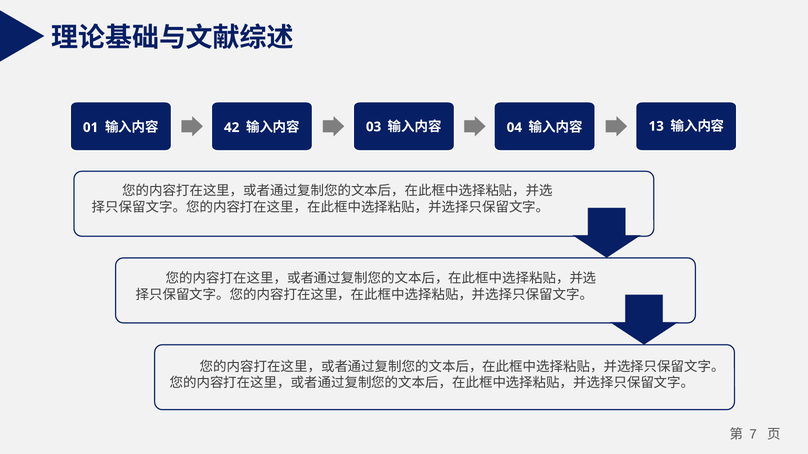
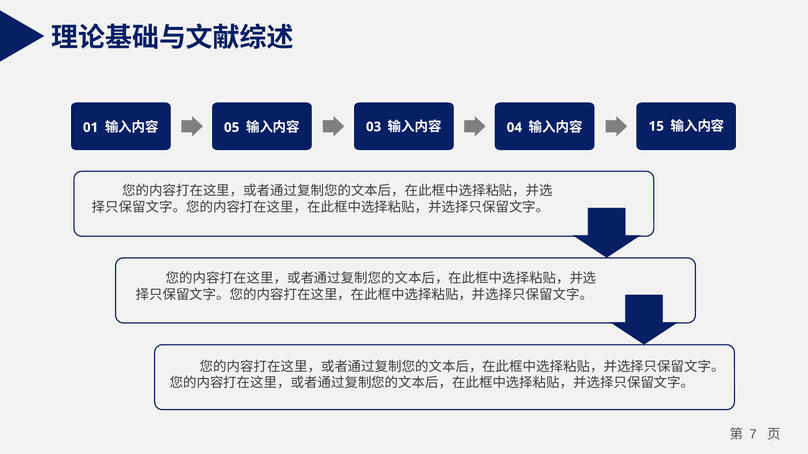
42: 42 -> 05 (232, 128)
13: 13 -> 15 (656, 126)
